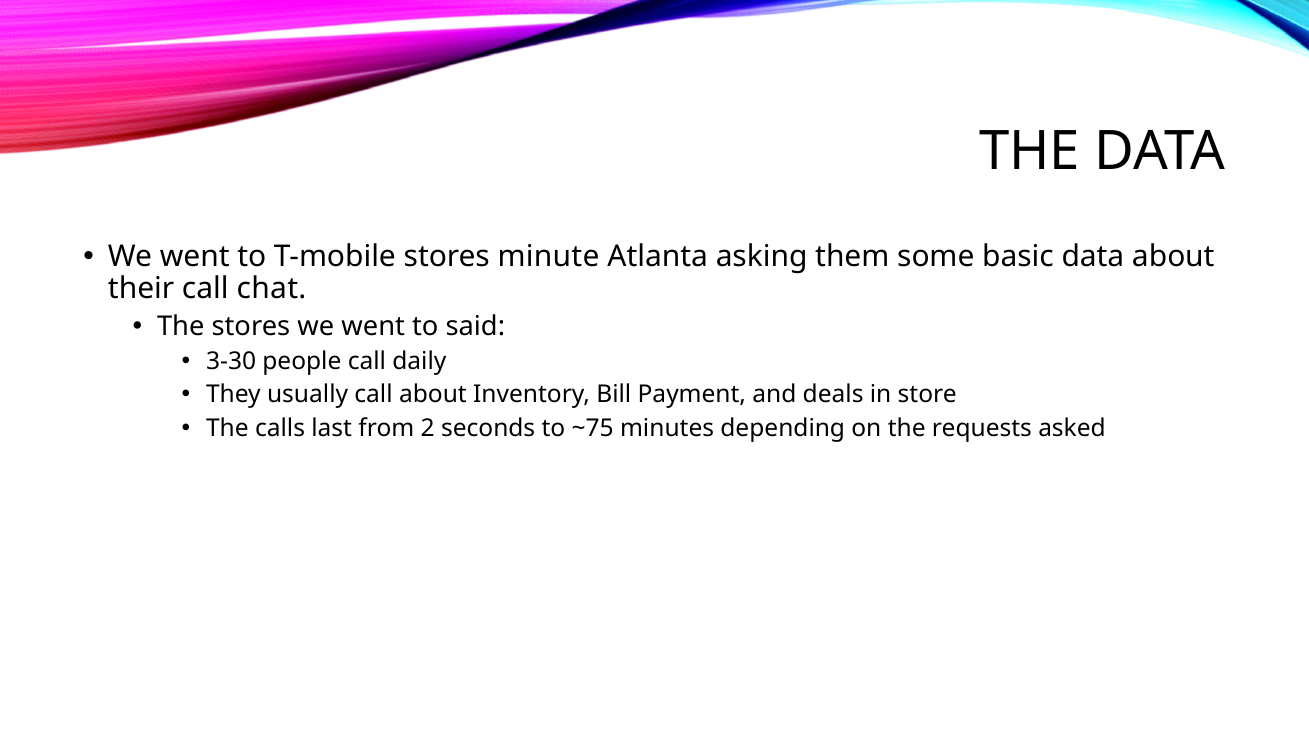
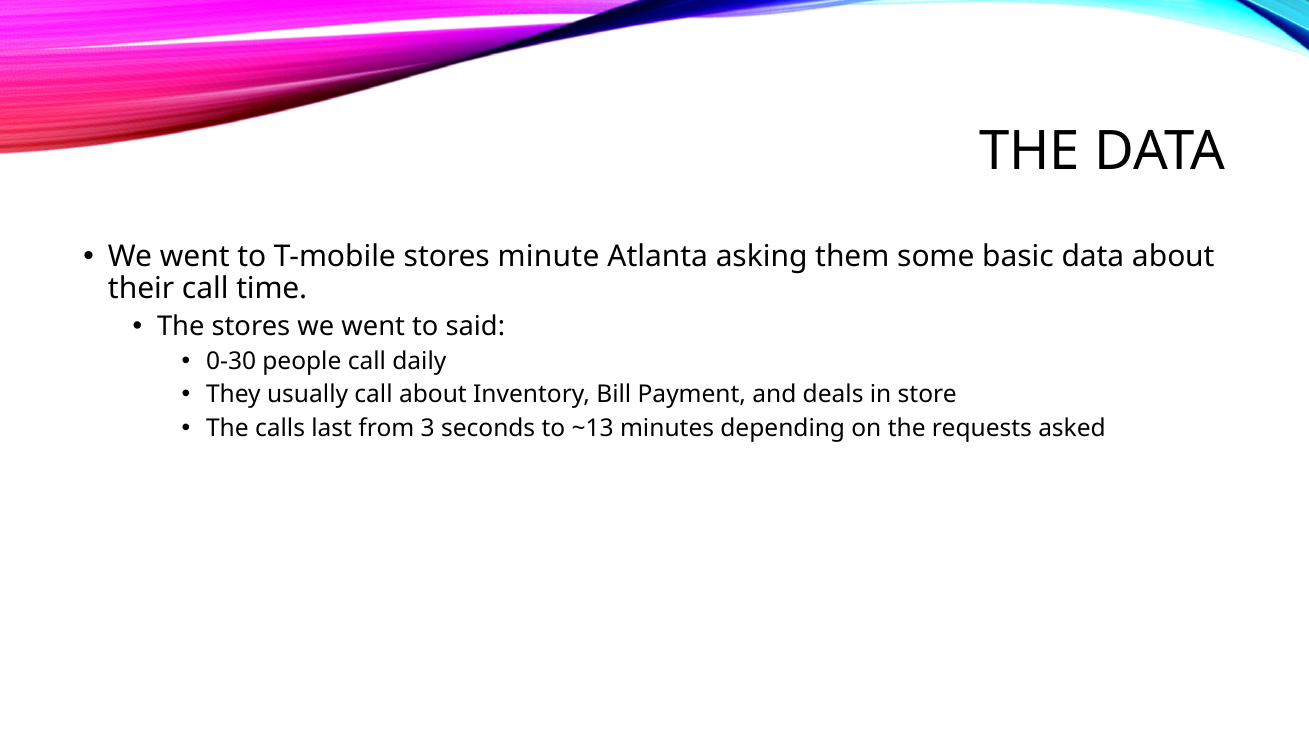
chat: chat -> time (272, 289)
3-30: 3-30 -> 0-30 (231, 361)
2: 2 -> 3 (428, 428)
~75: ~75 -> ~13 (593, 428)
